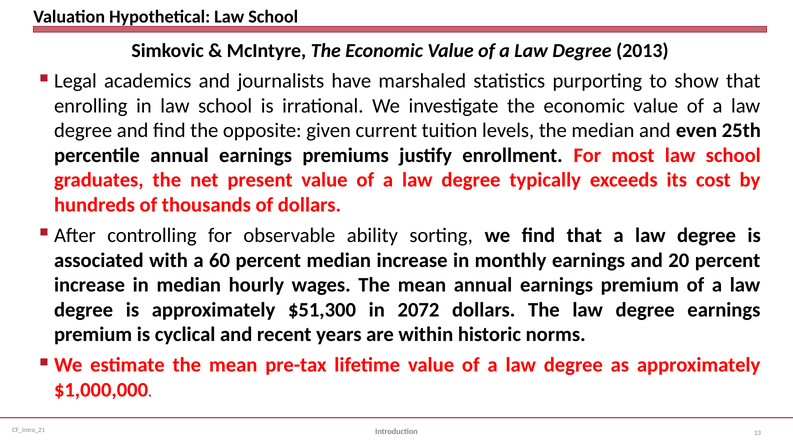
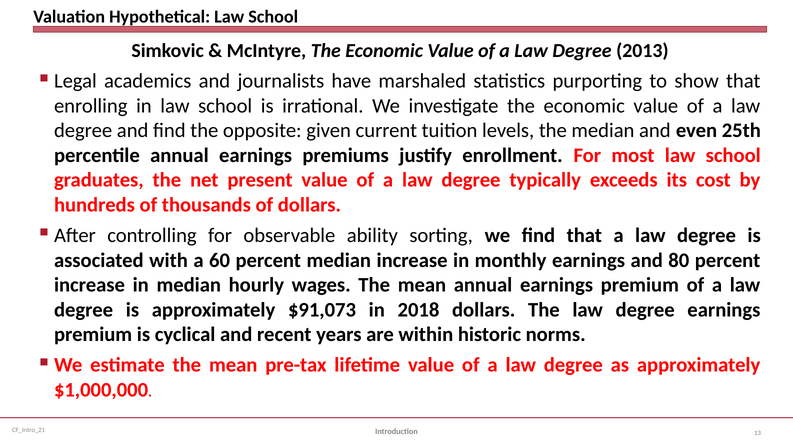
20: 20 -> 80 (679, 260)
$51,300: $51,300 -> $91,073 (322, 310)
2072: 2072 -> 2018 (418, 310)
